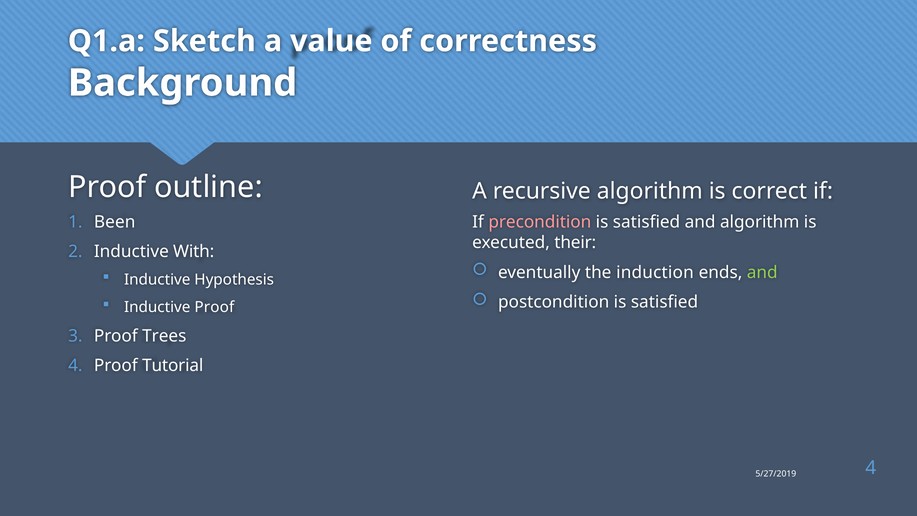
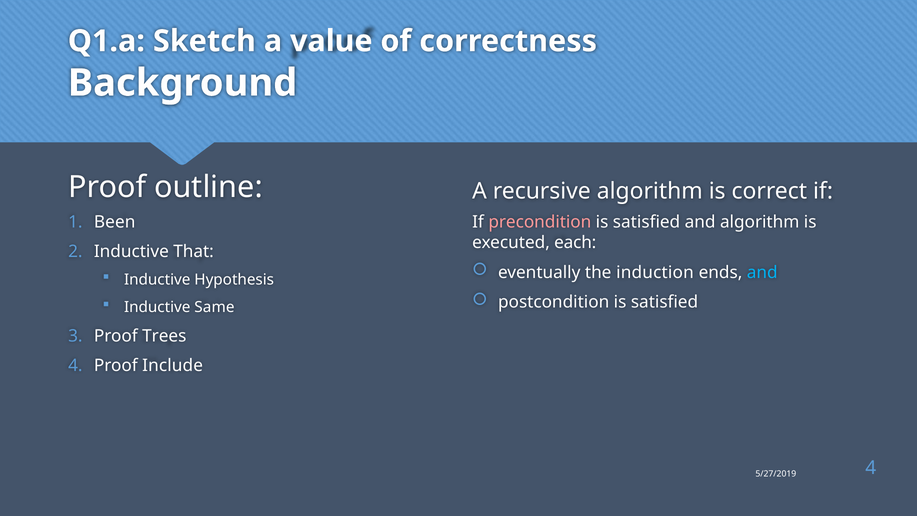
their: their -> each (575, 243)
With: With -> That (194, 252)
and colour: light green -> light blue (762, 272)
Inductive Proof: Proof -> Same (214, 307)
Tutorial: Tutorial -> Include (173, 366)
